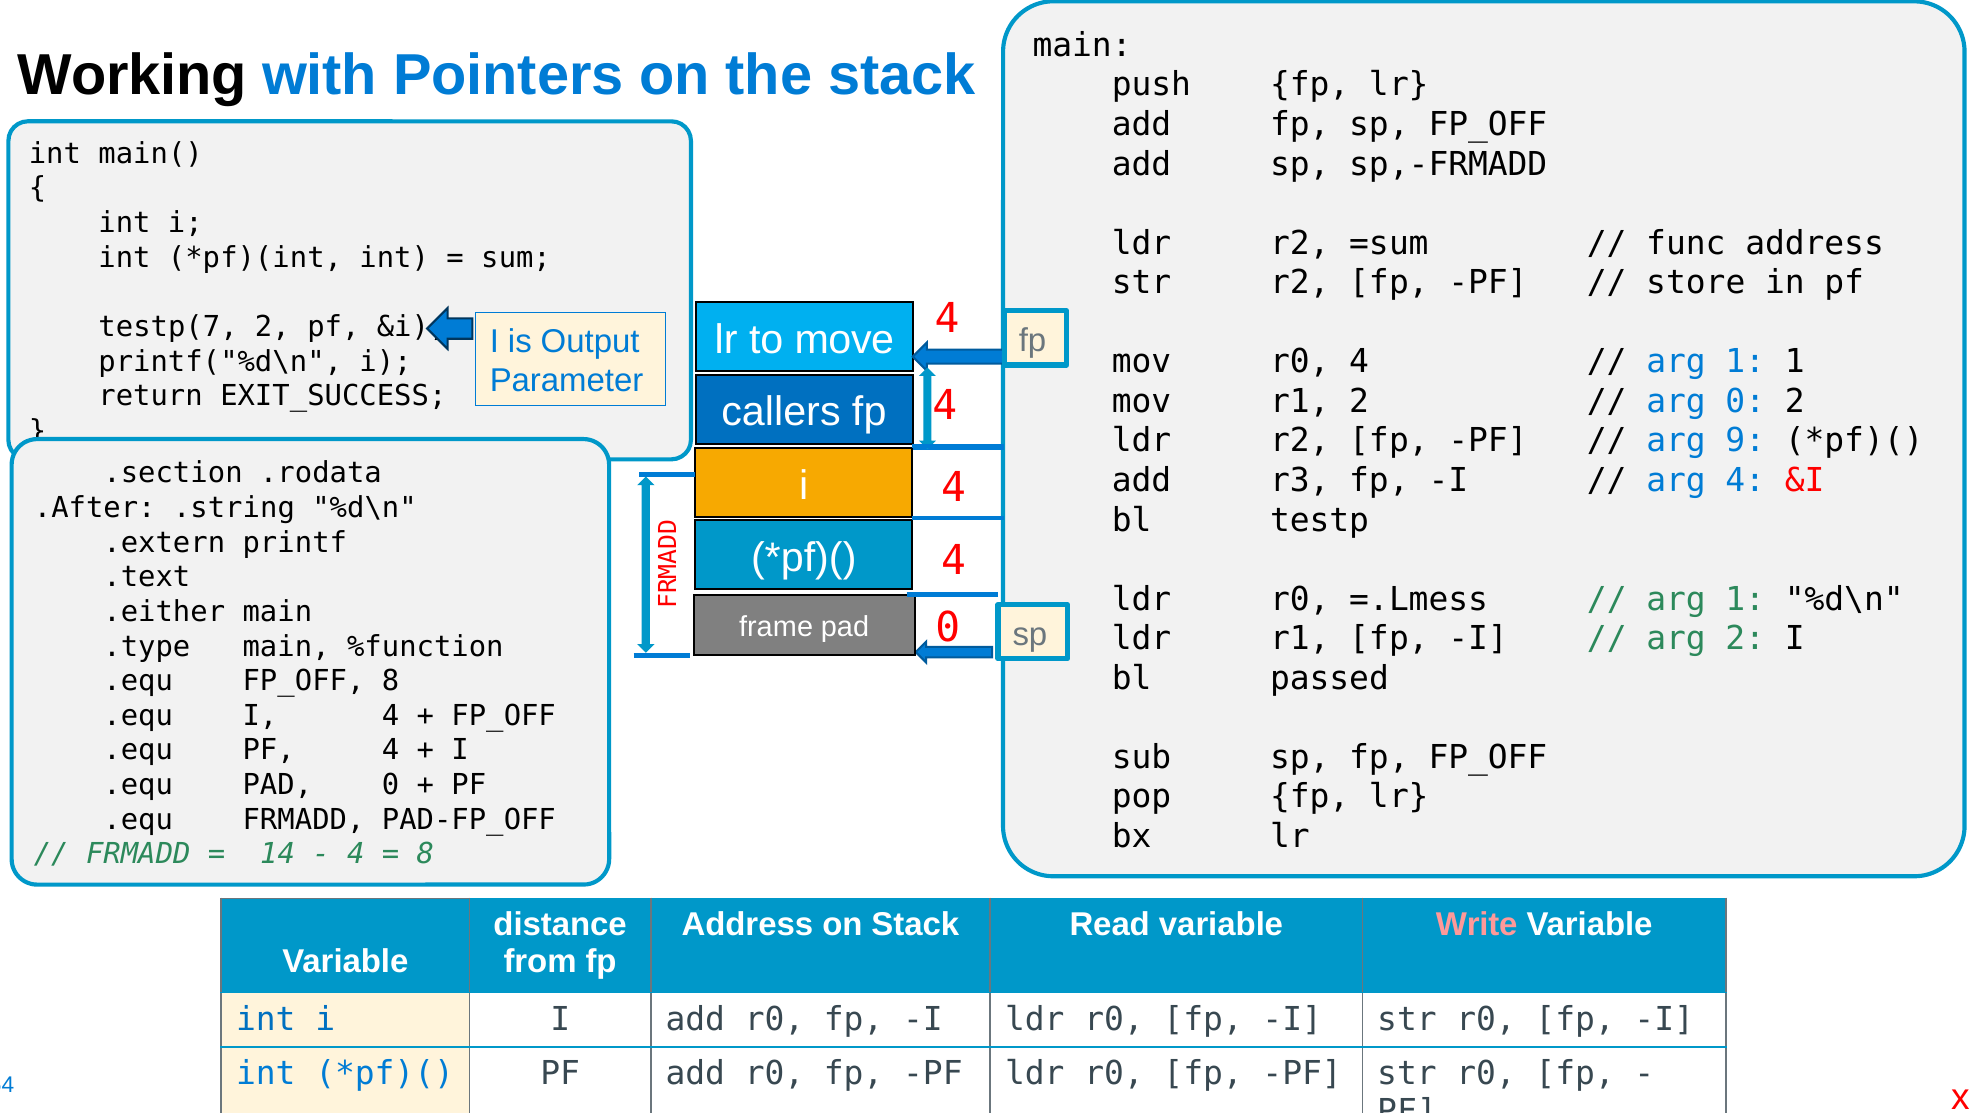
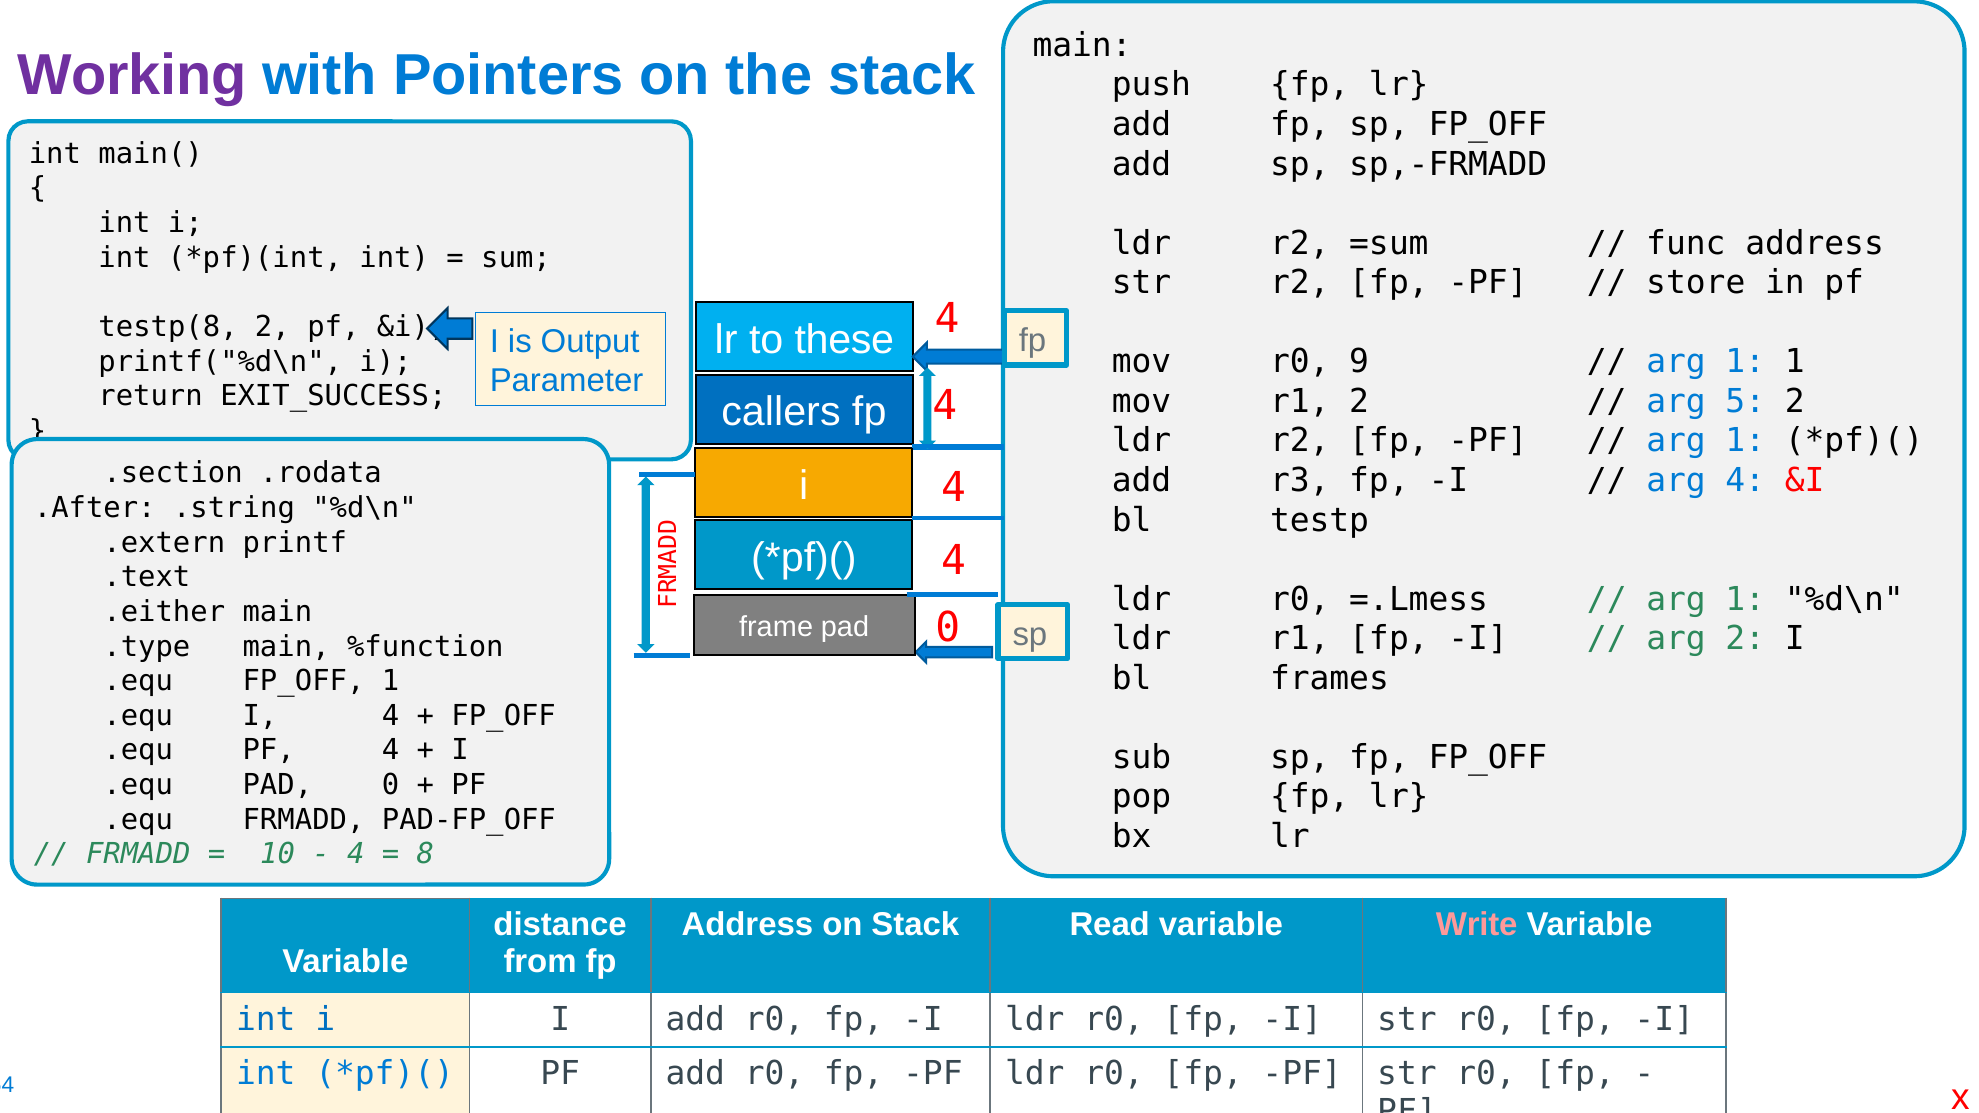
Working colour: black -> purple (132, 76)
testp(7: testp(7 -> testp(8 (168, 327)
move: move -> these (844, 340)
r0 4: 4 -> 9 (1359, 362)
arg 0: 0 -> 5 (1745, 402)
9: 9 -> 1 (1745, 441)
passed: passed -> frames (1329, 678)
FP_OFF 8: 8 -> 1 (391, 681)
14: 14 -> 10 (277, 855)
